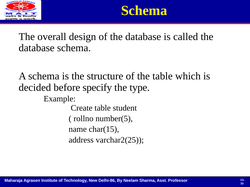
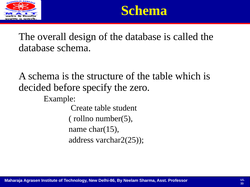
type: type -> zero (140, 88)
